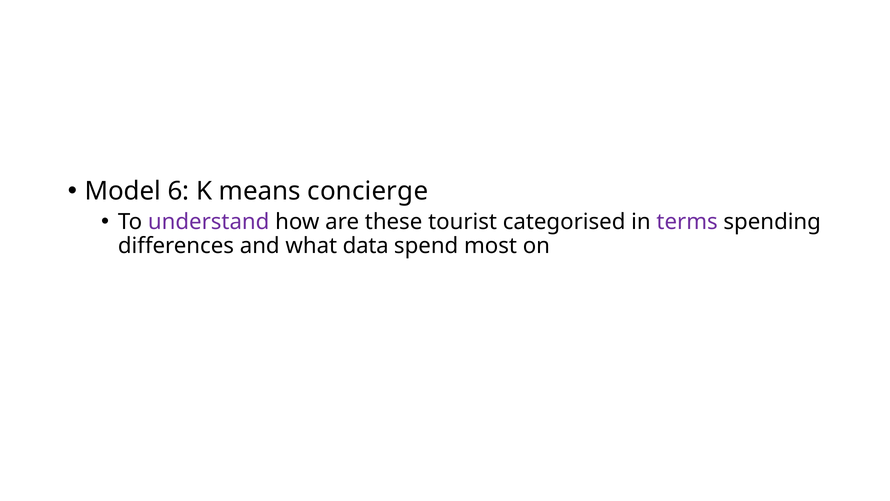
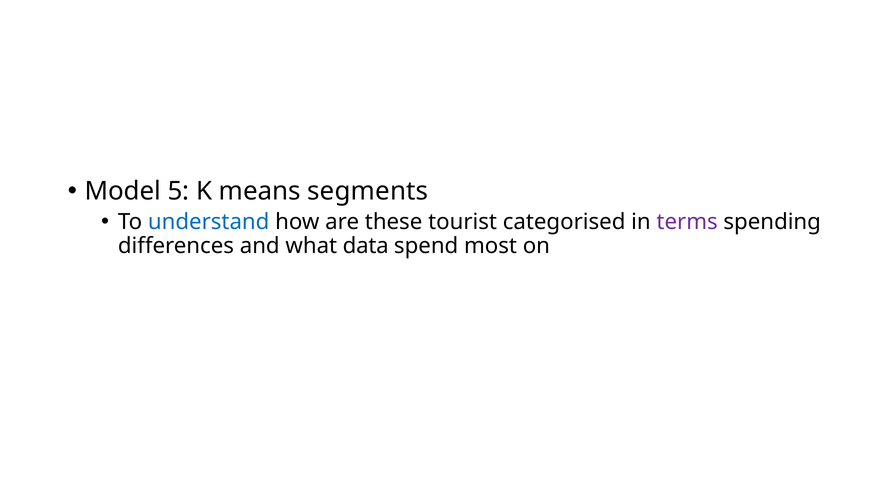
6: 6 -> 5 (178, 191)
concierge: concierge -> segments (368, 191)
understand colour: purple -> blue (209, 222)
